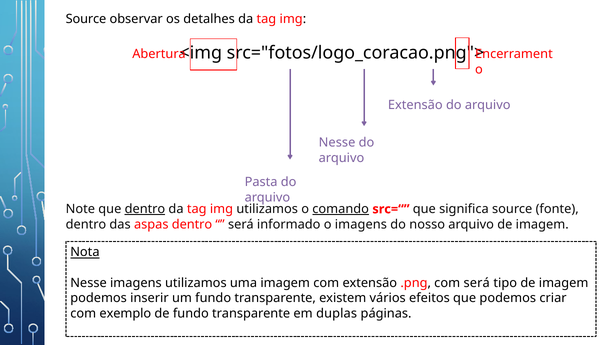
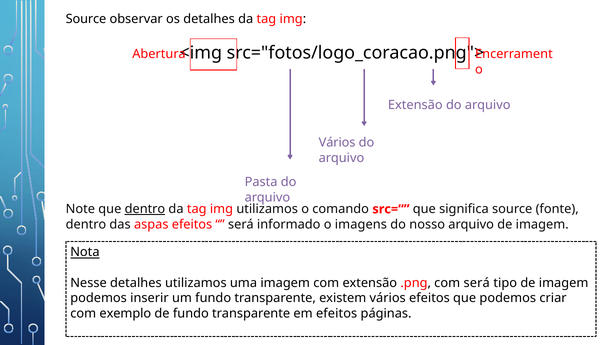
Nesse: Nesse -> Vários (337, 143)
comando underline: present -> none (341, 209)
aspas dentro: dentro -> efeitos (192, 225)
Nesse imagens: imagens -> detalhes (136, 283)
em duplas: duplas -> efeitos (337, 314)
